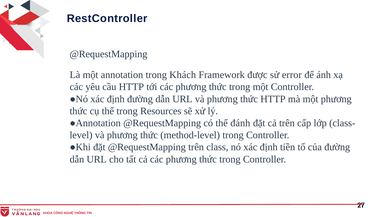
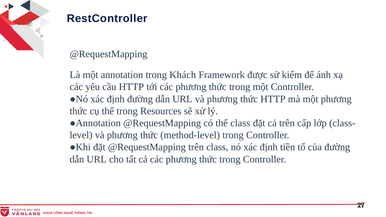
error: error -> kiểm (292, 75)
thể đánh: đánh -> class (240, 123)
